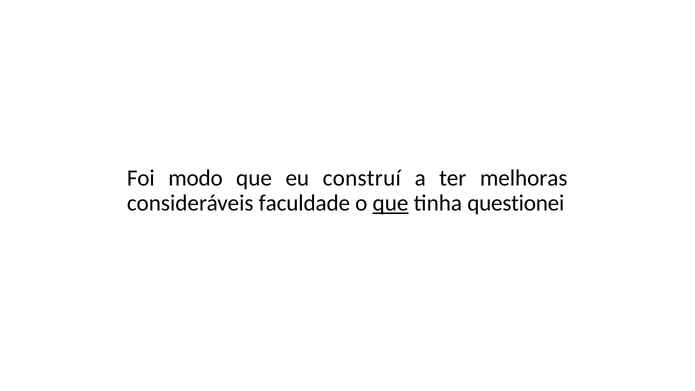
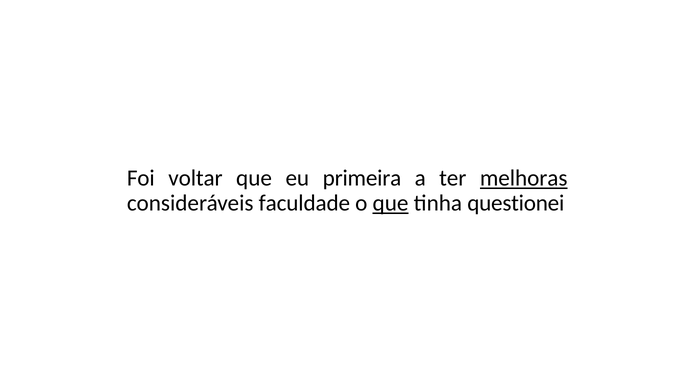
modo: modo -> voltar (195, 178)
construí: construí -> primeira (362, 178)
melhoras underline: none -> present (524, 178)
